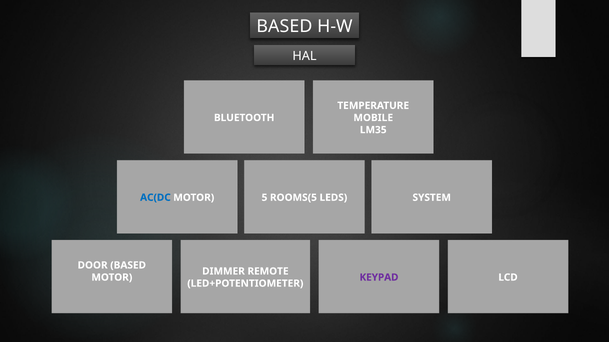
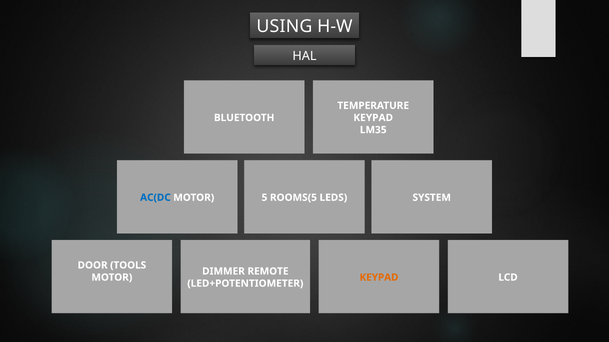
BASED: BASED -> USING (284, 27)
MOBILE: MOBILE -> KEYPAD (373, 118)
DOOR BASED: BASED -> TOOLS (128, 266)
KEYPAD colour: purple -> orange (379, 278)
